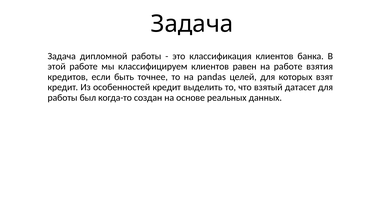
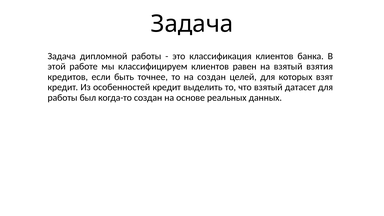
на работе: работе -> взятый (288, 67)
на pandas: pandas -> создан (212, 77)
